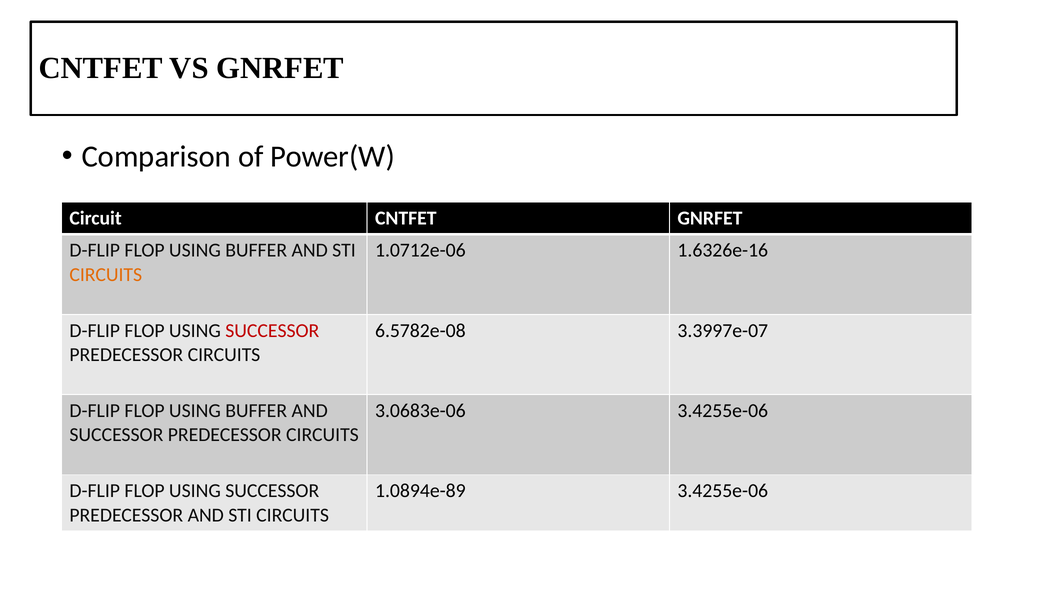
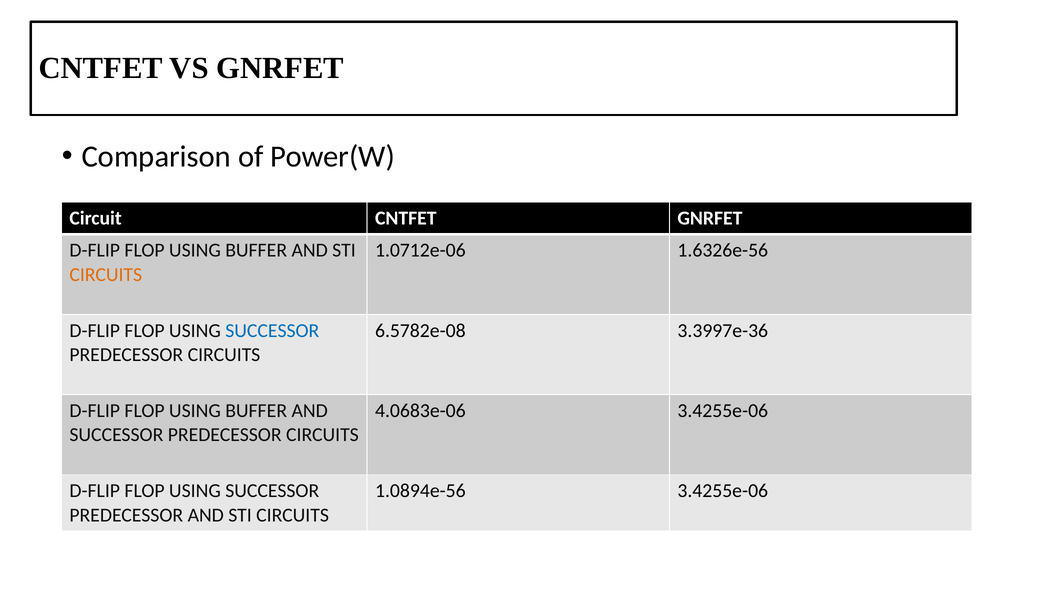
1.6326e-16: 1.6326e-16 -> 1.6326e-56 (723, 250)
SUCCESSOR colour: red -> blue (272, 330)
3.3997e-07: 3.3997e-07 -> 3.3997e-36 (723, 330)
3.0683e-06: 3.0683e-06 -> 4.0683e-06 (420, 411)
1.0894e-89: 1.0894e-89 -> 1.0894e-56 (420, 491)
